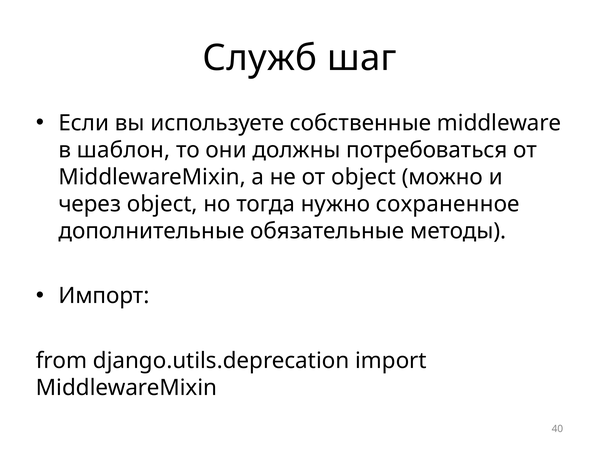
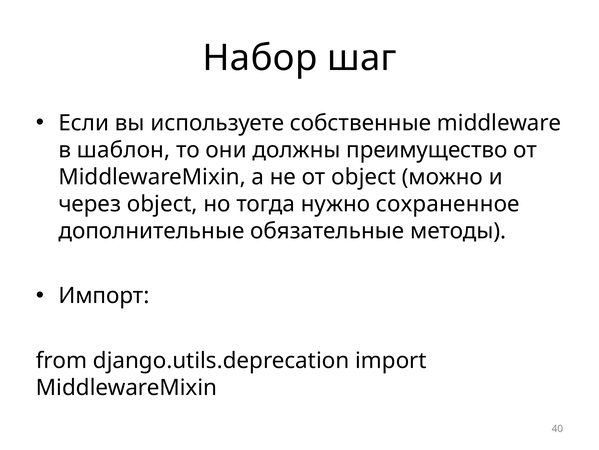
Служб: Служб -> Набор (260, 58)
потребоваться: потребоваться -> преимущество (427, 150)
